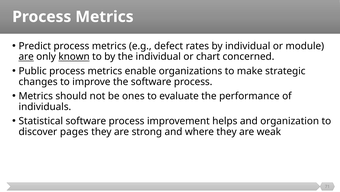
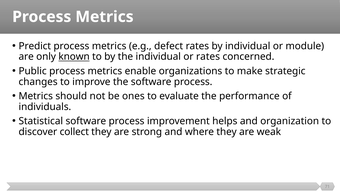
are underline: present -> none (26, 56)
or chart: chart -> rates (208, 56)
pages: pages -> collect (74, 131)
